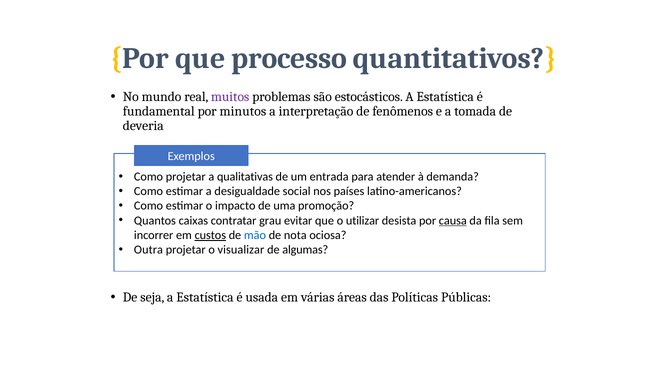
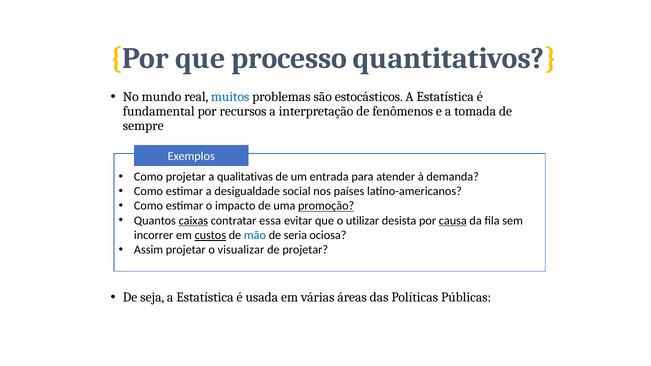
muitos colour: purple -> blue (230, 97)
minutos: minutos -> recursos (243, 111)
deveria: deveria -> sempre (143, 126)
promoção underline: none -> present (326, 206)
caixas underline: none -> present (193, 221)
grau: grau -> essa (270, 221)
nota: nota -> seria (295, 235)
Outra: Outra -> Assim (149, 250)
de algumas: algumas -> projetar (305, 250)
